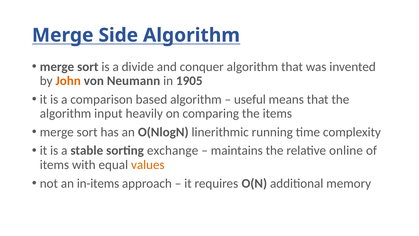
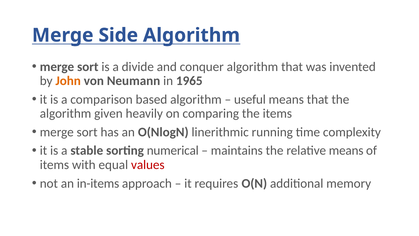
1905: 1905 -> 1965 (189, 81)
input: input -> given (108, 113)
exchange: exchange -> numerical (173, 150)
relative online: online -> means (346, 150)
values colour: orange -> red (148, 165)
